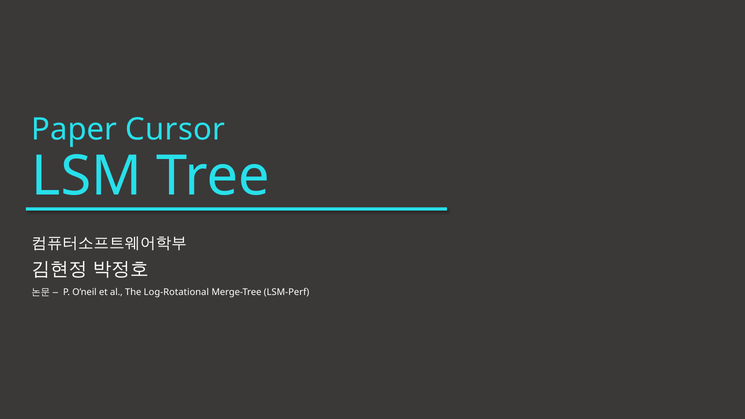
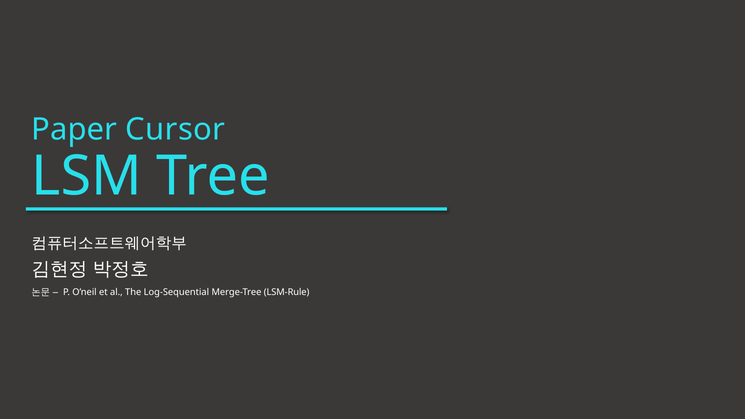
Log-Rotational: Log-Rotational -> Log-Sequential (176, 292)
LSM-Perf: LSM-Perf -> LSM-Rule (287, 292)
